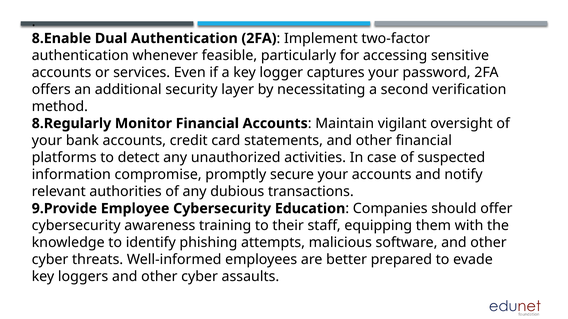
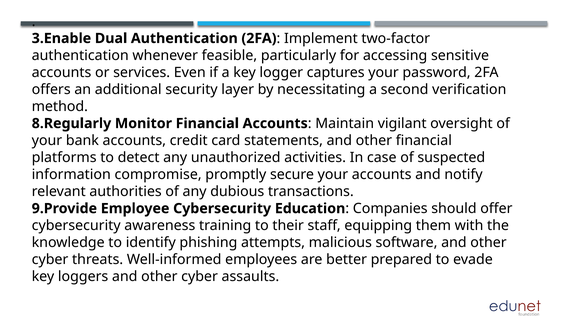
8.Enable: 8.Enable -> 3.Enable (61, 38)
